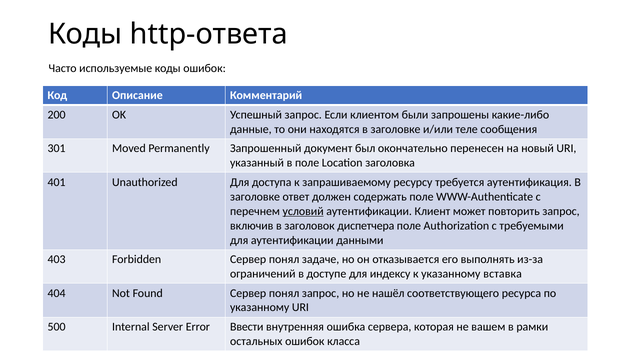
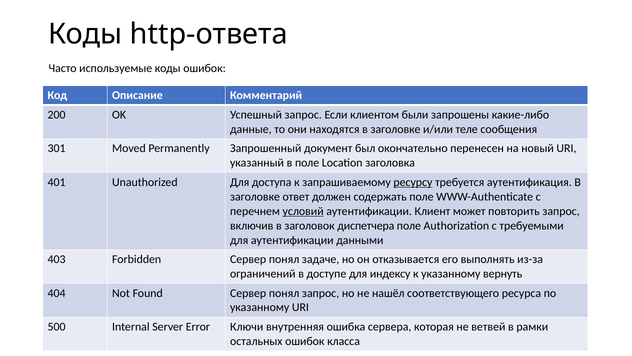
ресурсу underline: none -> present (413, 182)
вставка: вставка -> вернуть (503, 273)
Ввести: Ввести -> Ключи (247, 326)
вашем: вашем -> ветвей (488, 326)
